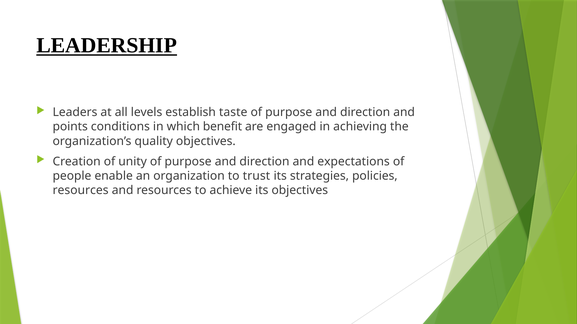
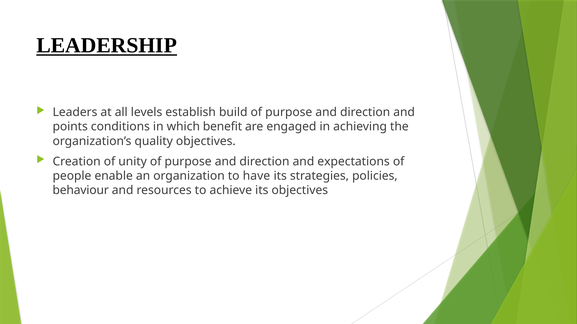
taste: taste -> build (233, 112)
trust: trust -> have (256, 176)
resources: resources -> behaviour (81, 191)
